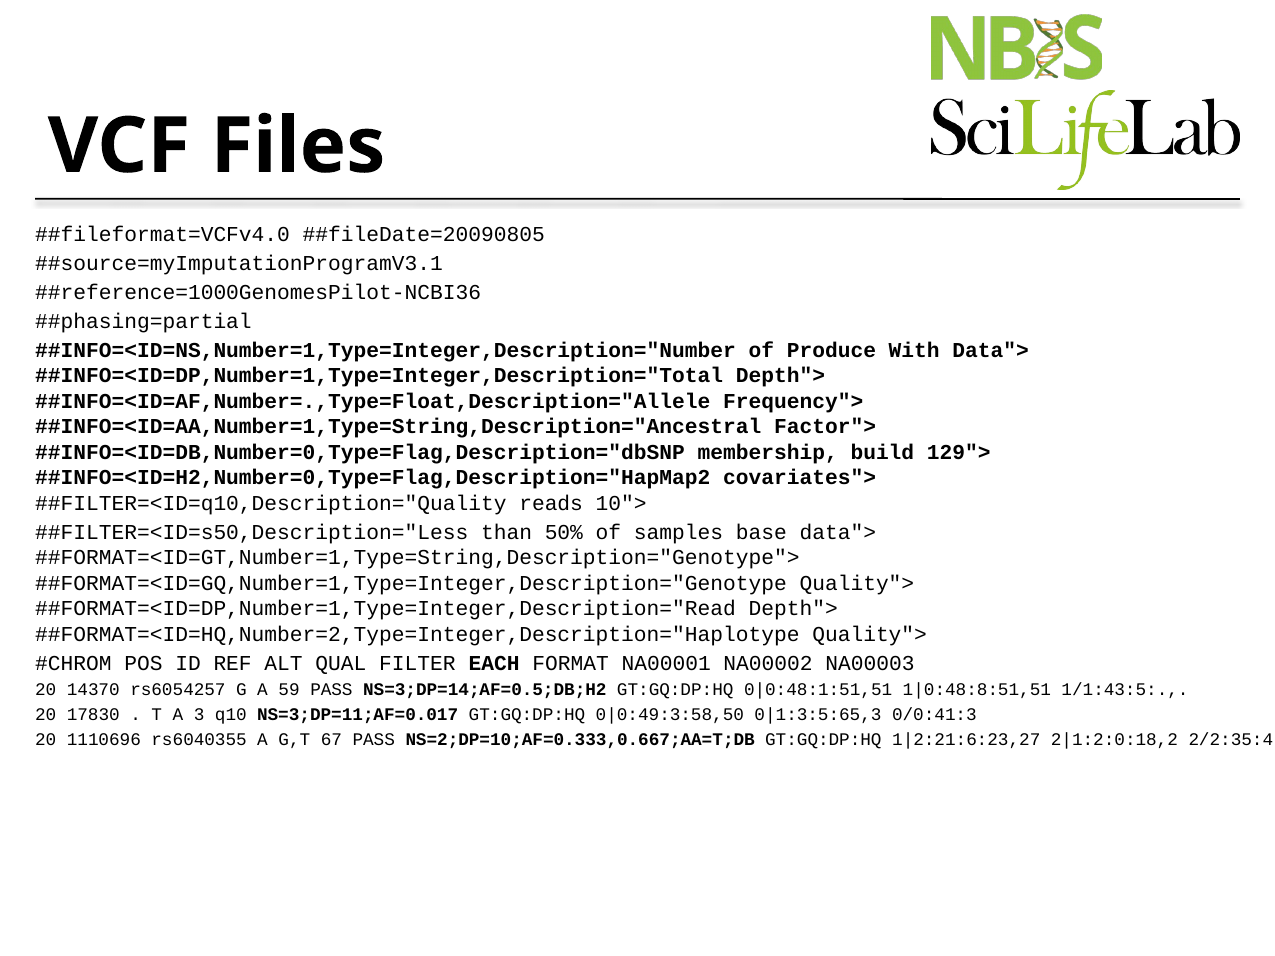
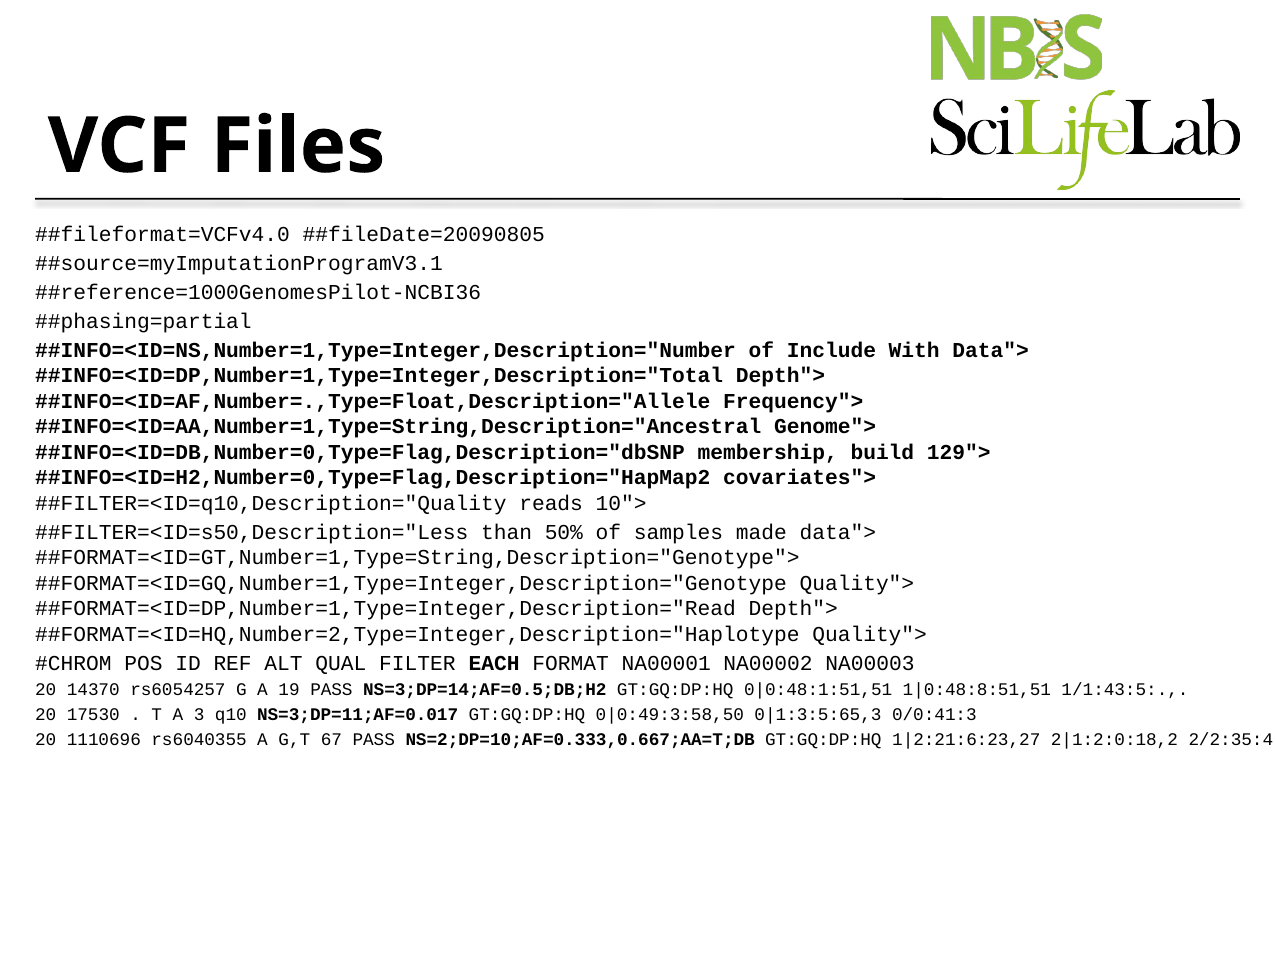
Produce: Produce -> Include (831, 350)
Factor">: Factor"> -> Genome"> (825, 427)
base: base -> made (761, 532)
59: 59 -> 19 (289, 690)
17830: 17830 -> 17530 (93, 715)
